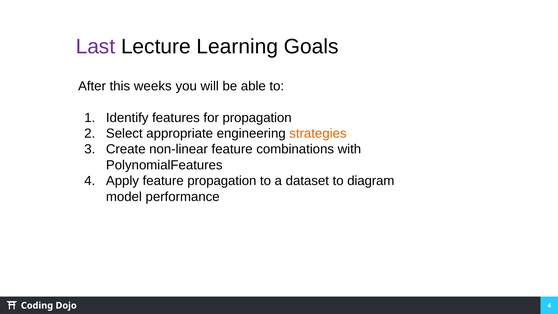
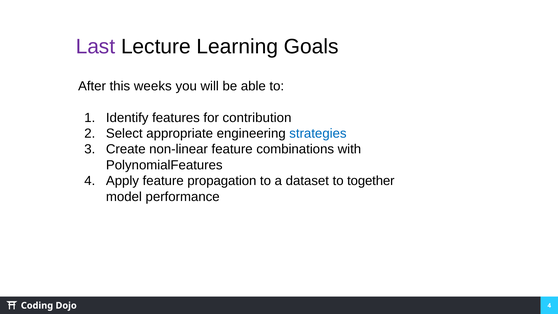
for propagation: propagation -> contribution (257, 118)
strategies colour: orange -> blue (318, 133)
diagram: diagram -> together (371, 181)
